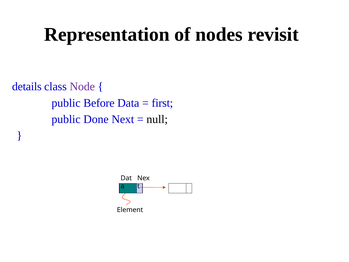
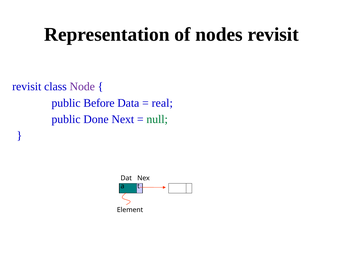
details: details -> revisit (27, 87)
first: first -> real (162, 103)
null colour: black -> green (157, 119)
